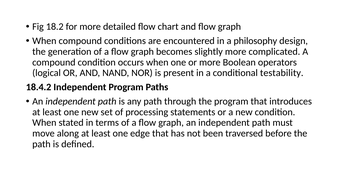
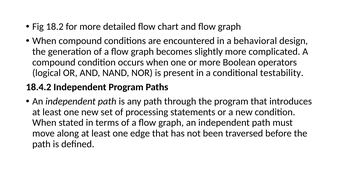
philosophy: philosophy -> behavioral (255, 41)
